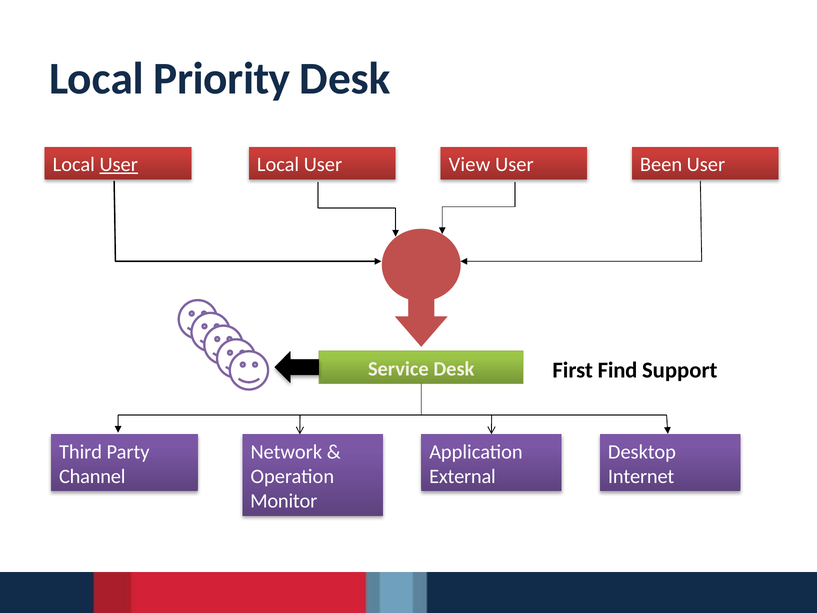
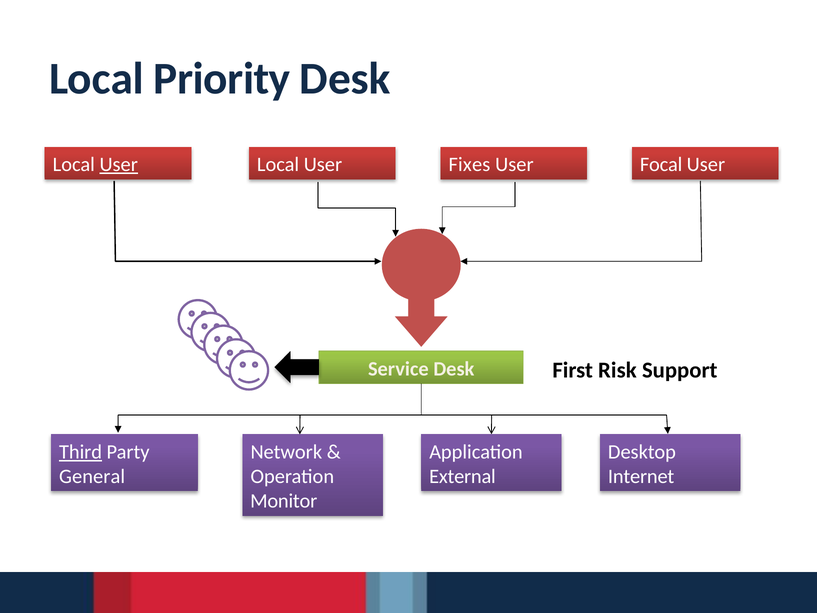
View: View -> Fixes (469, 164)
Been: Been -> Focal (661, 164)
Find: Find -> Risk (617, 370)
Third underline: none -> present (81, 452)
Channel: Channel -> General (92, 476)
